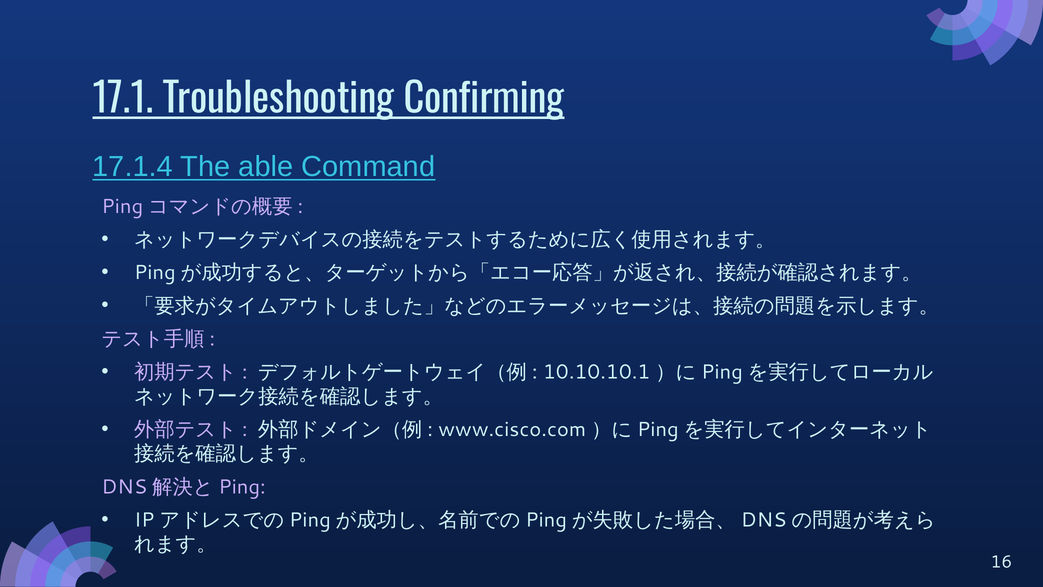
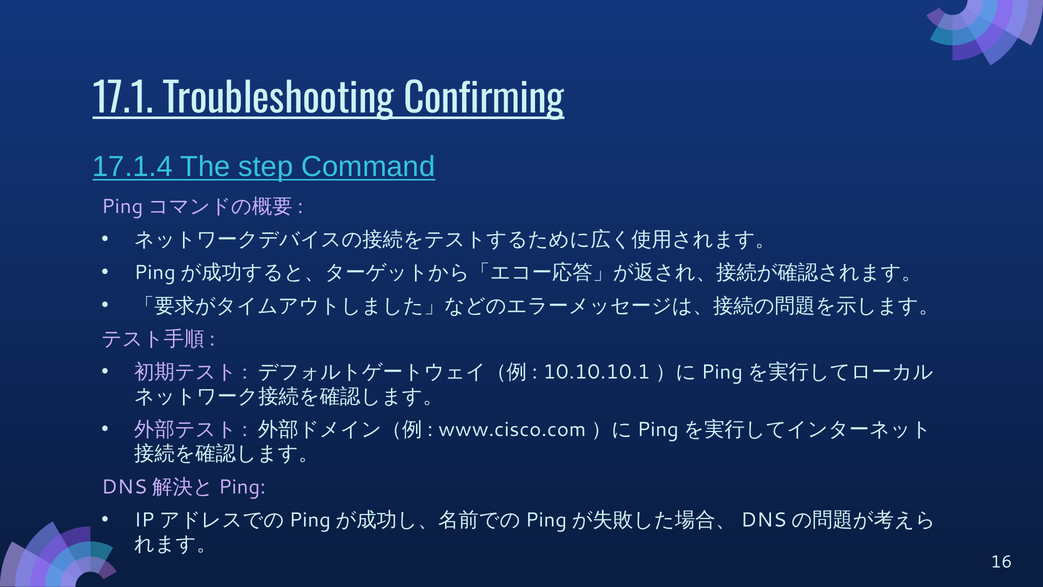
able: able -> step (266, 167)
